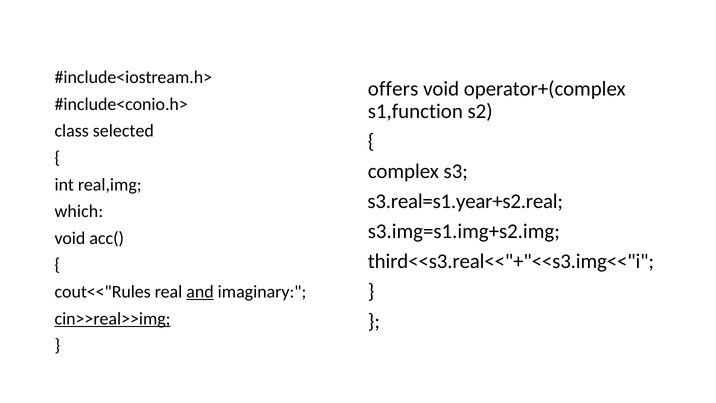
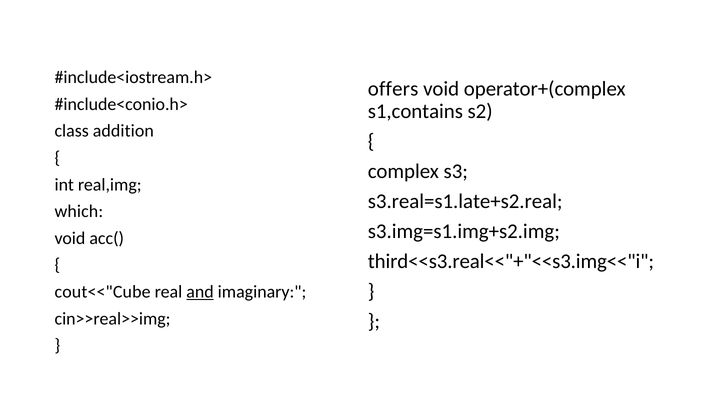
s1,function: s1,function -> s1,contains (415, 111)
selected: selected -> addition (123, 131)
s3.real=s1.year+s2.real: s3.real=s1.year+s2.real -> s3.real=s1.late+s2.real (465, 201)
cout<<"Rules: cout<<"Rules -> cout<<"Cube (103, 292)
cin>>real>>img underline: present -> none (113, 318)
